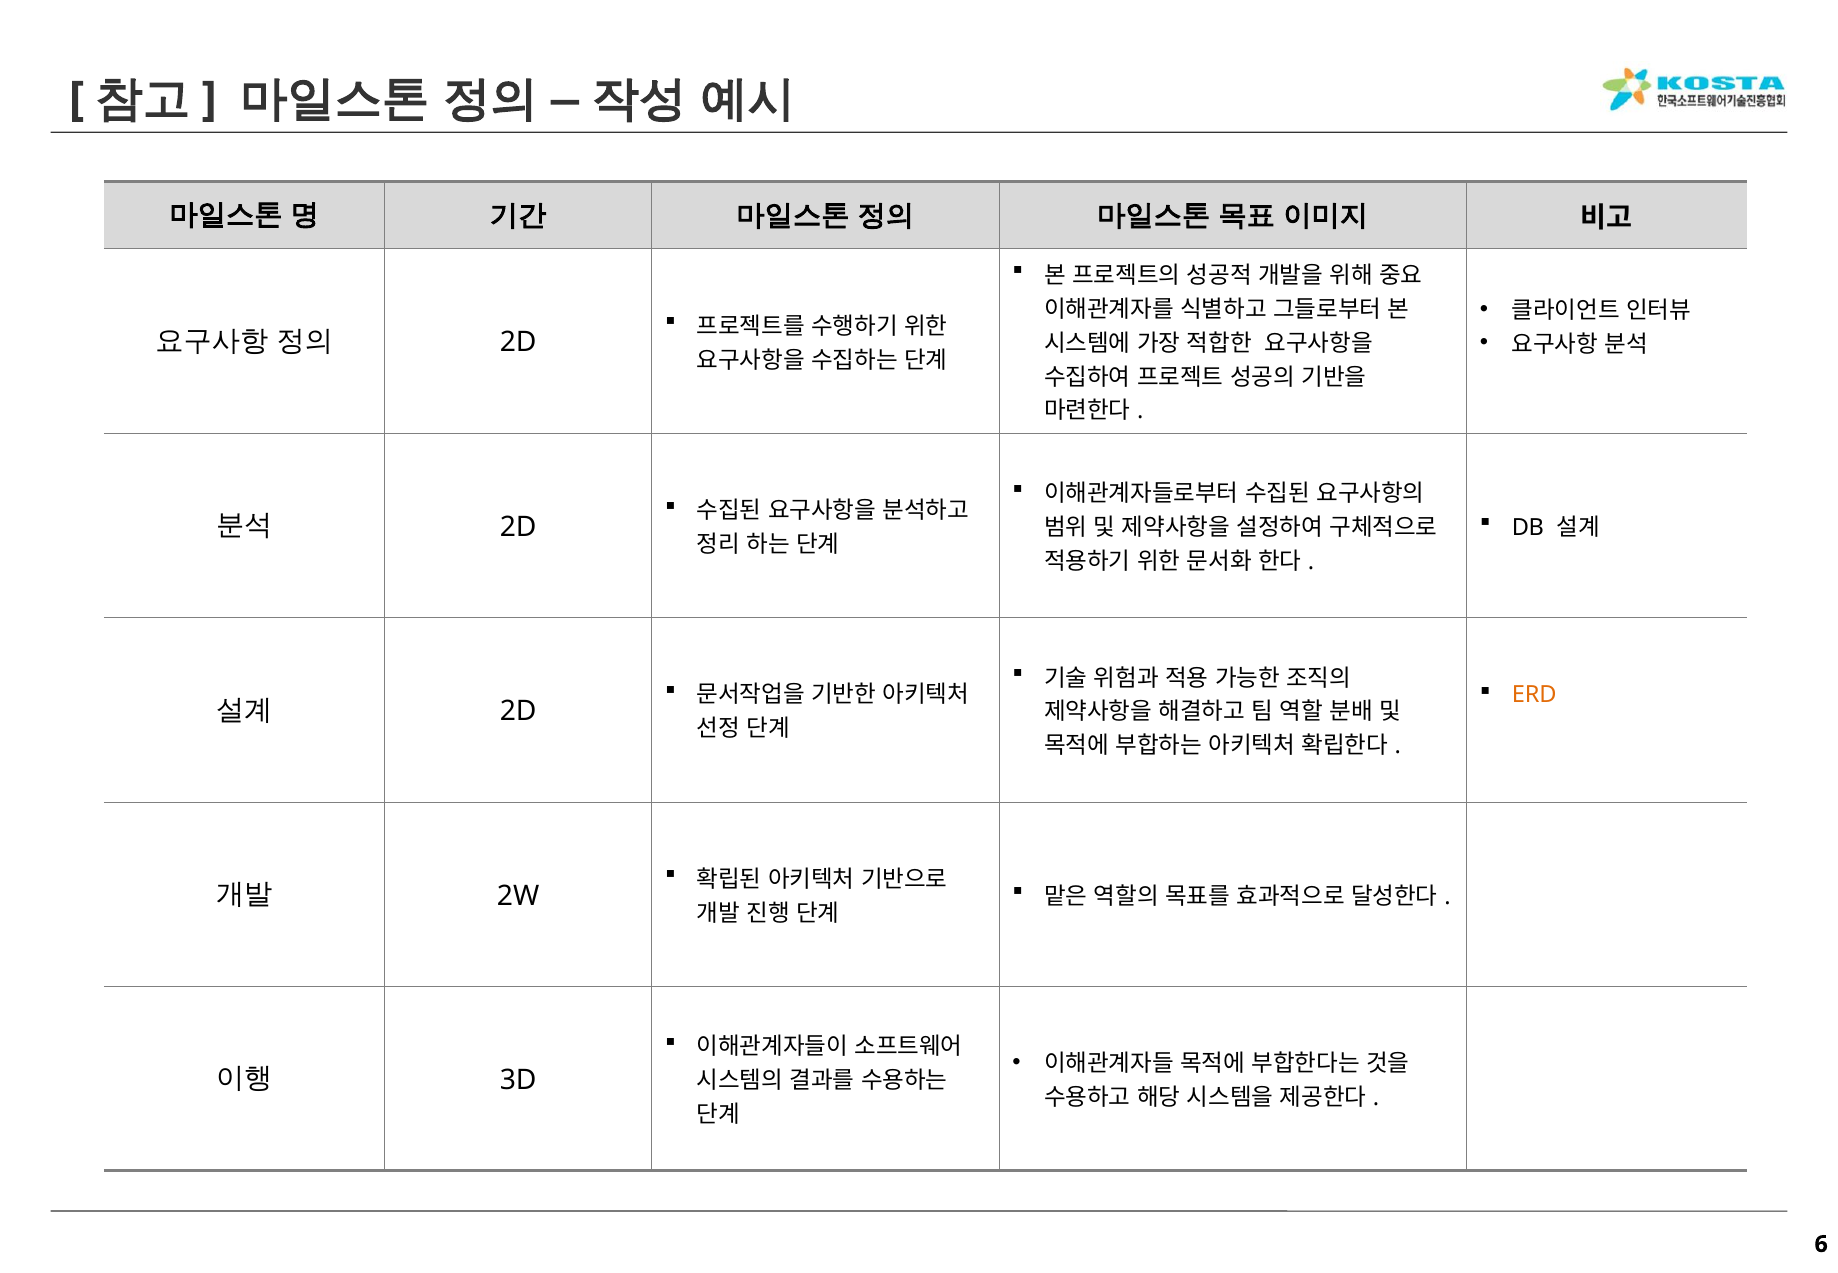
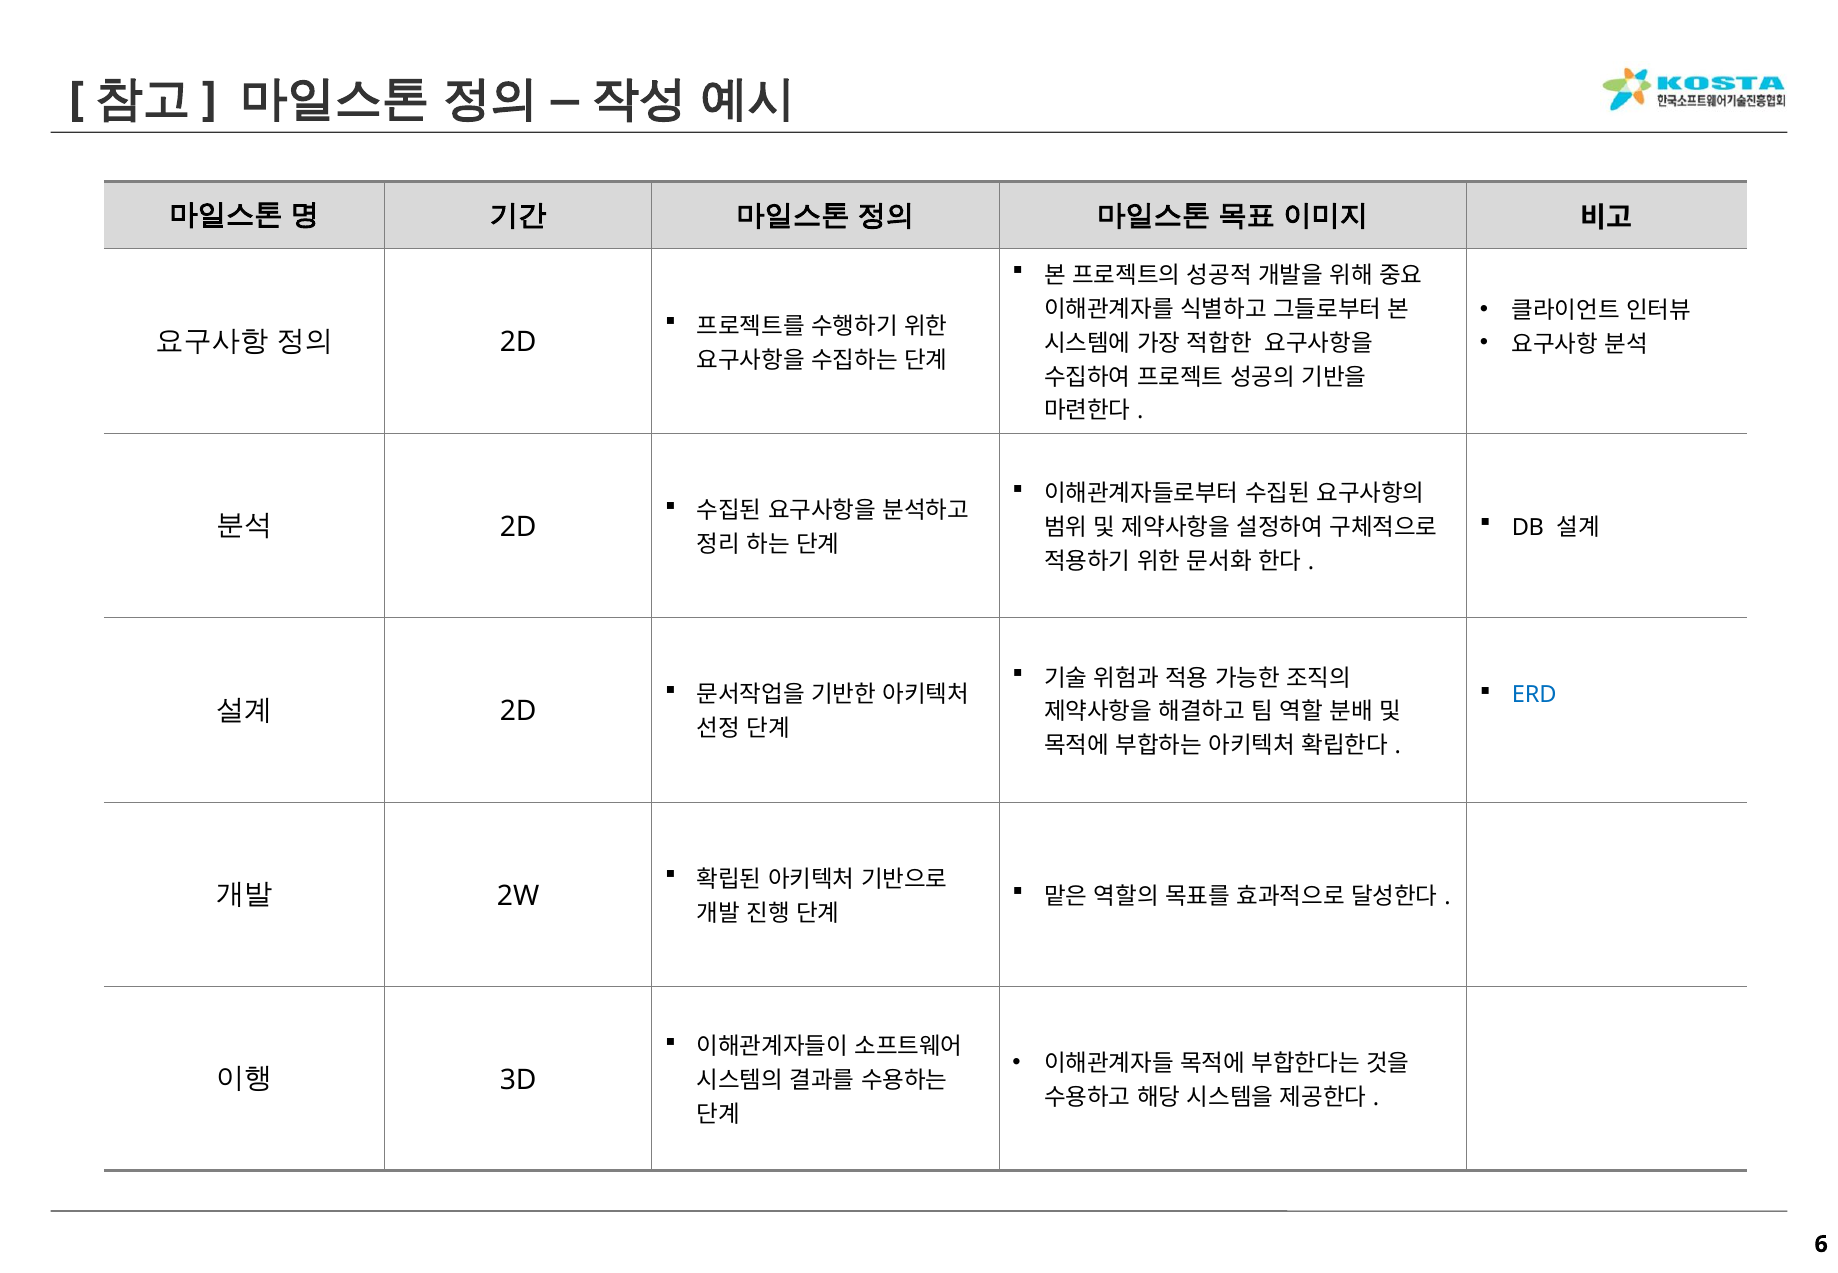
ERD colour: orange -> blue (1534, 695)
